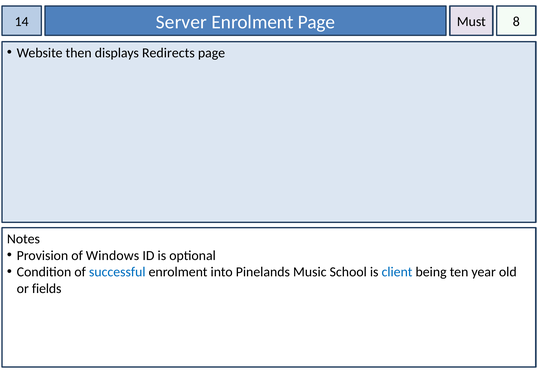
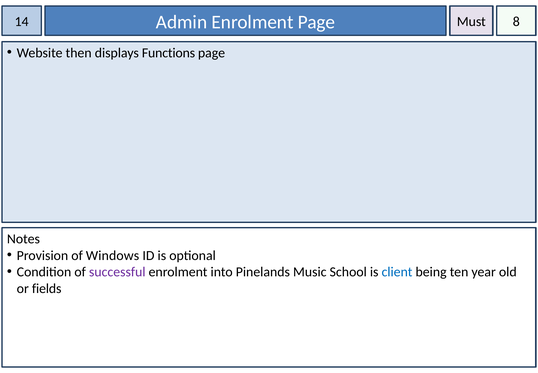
Server: Server -> Admin (182, 22)
Redirects: Redirects -> Functions (168, 53)
successful colour: blue -> purple (117, 272)
